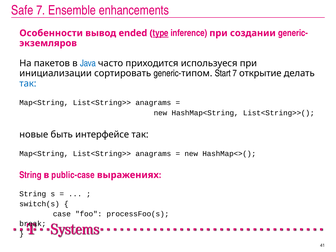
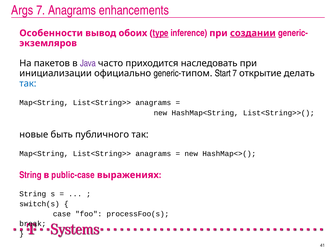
Safe: Safe -> Args (22, 10)
7 Ensemble: Ensemble -> Anagrams (72, 10)
ended: ended -> обоих (133, 33)
создании underline: none -> present (253, 33)
Java colour: blue -> purple (88, 63)
используеся: используеся -> наследовать (209, 63)
сортировать: сортировать -> официально (123, 73)
интерфейсе: интерфейсе -> публичного (102, 134)
